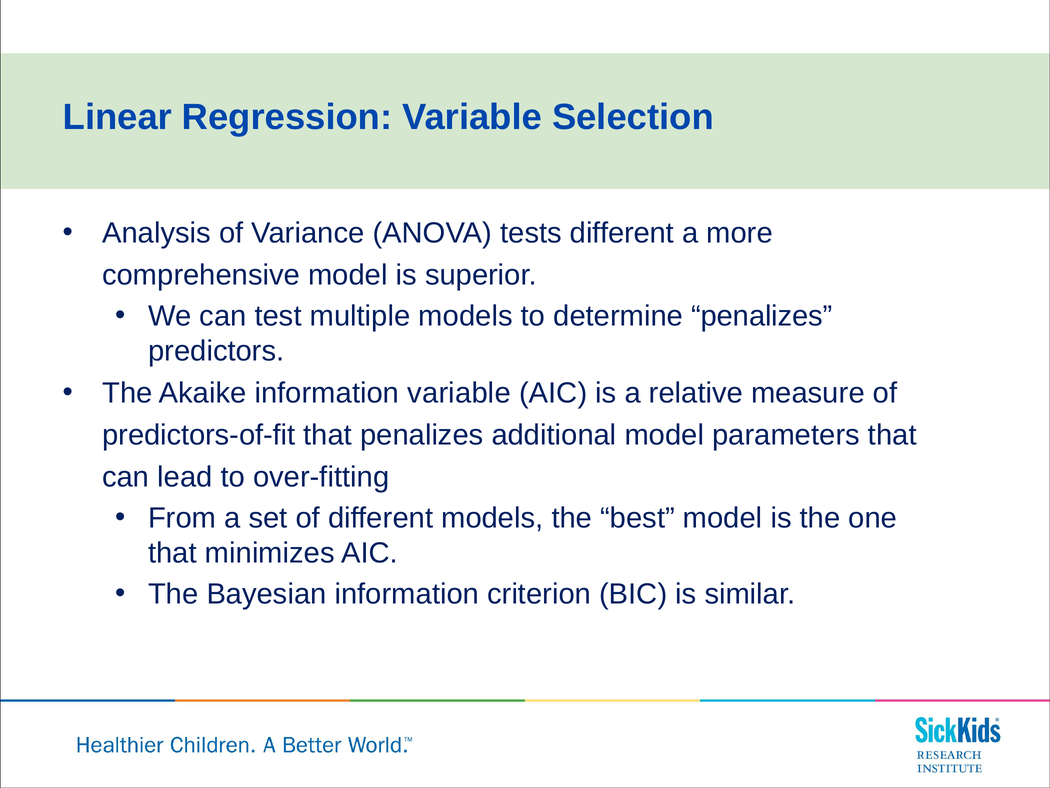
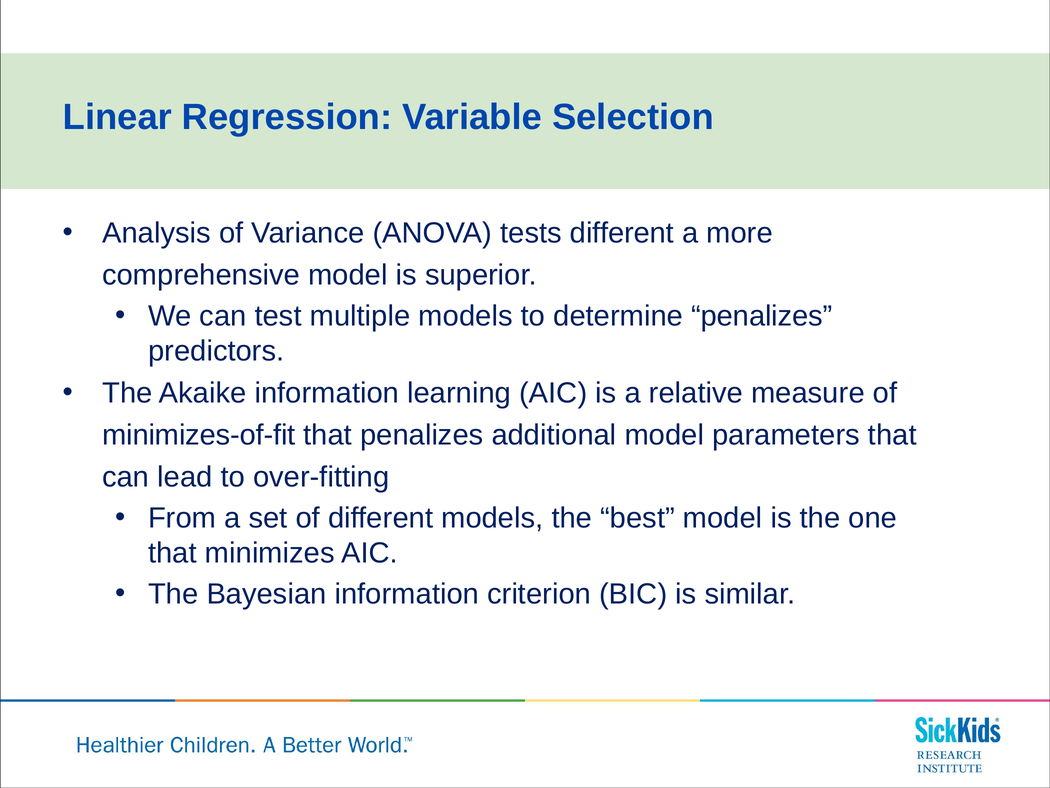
information variable: variable -> learning (459, 393)
predictors-of-fit: predictors-of-fit -> minimizes-of-fit (199, 435)
